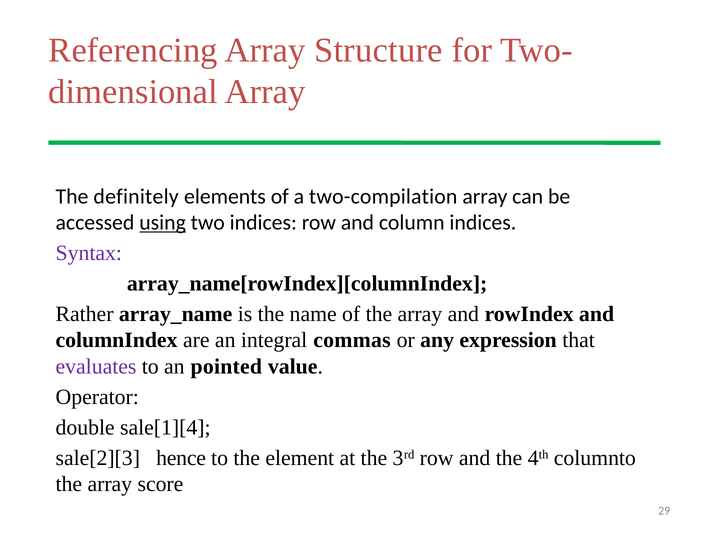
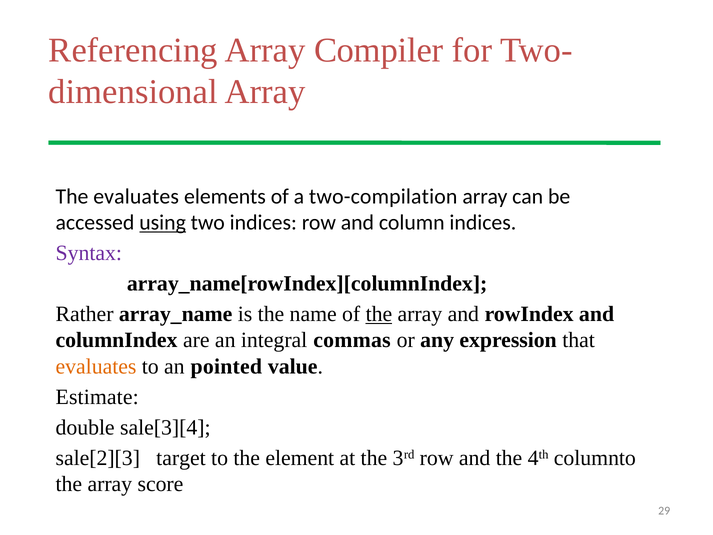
Structure: Structure -> Compiler (379, 50)
The definitely: definitely -> evaluates (136, 196)
the underline: none -> present (379, 314)
evaluates colour: purple -> orange (96, 366)
Operator: Operator -> Estimate (97, 397)
sale[1][4: sale[1][4 -> sale[3][4 (165, 427)
hence: hence -> target (181, 458)
